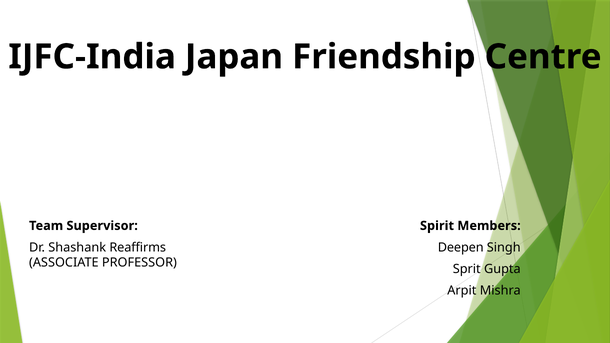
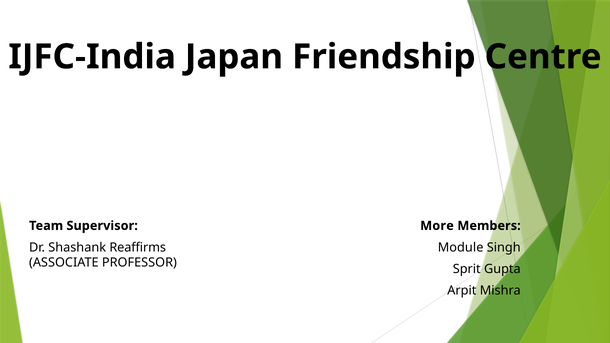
Spirit: Spirit -> More (437, 226)
Deepen: Deepen -> Module (461, 247)
